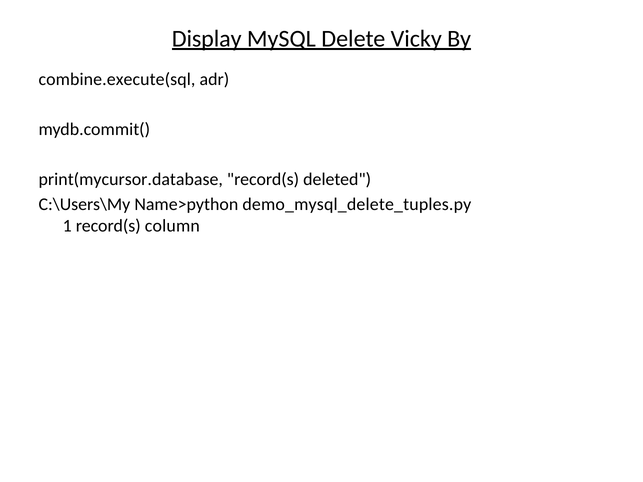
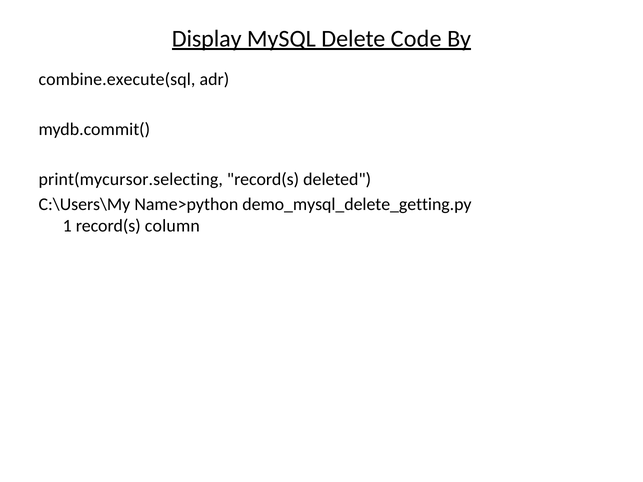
Vicky: Vicky -> Code (416, 39)
print(mycursor.database: print(mycursor.database -> print(mycursor.selecting (131, 180)
demo_mysql_delete_tuples.py: demo_mysql_delete_tuples.py -> demo_mysql_delete_getting.py (357, 205)
